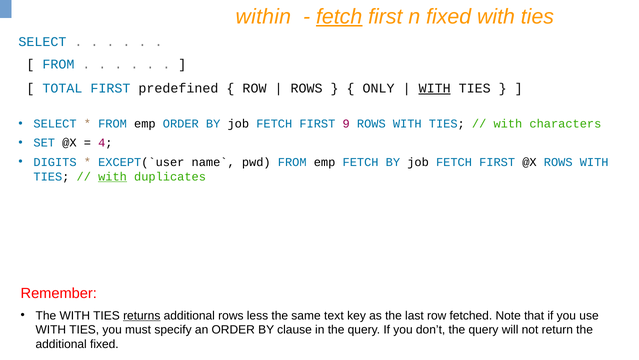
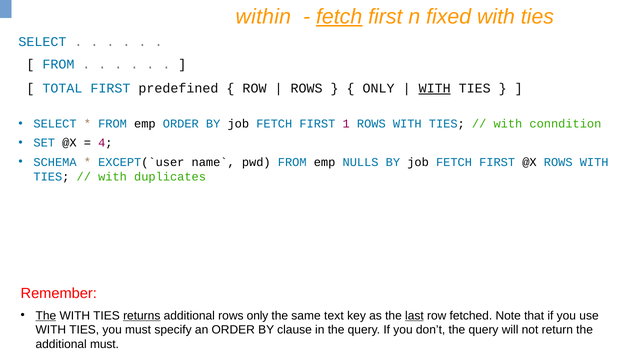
9: 9 -> 1 (346, 124)
characters: characters -> conndition (565, 124)
DIGITS: DIGITS -> SCHEMA (55, 162)
emp FETCH: FETCH -> NULLS (361, 162)
with underline: present -> none (113, 176)
The underline: none -> present (46, 315)
rows less: less -> only (258, 315)
last underline: none -> present (414, 315)
additional fixed: fixed -> must (104, 344)
